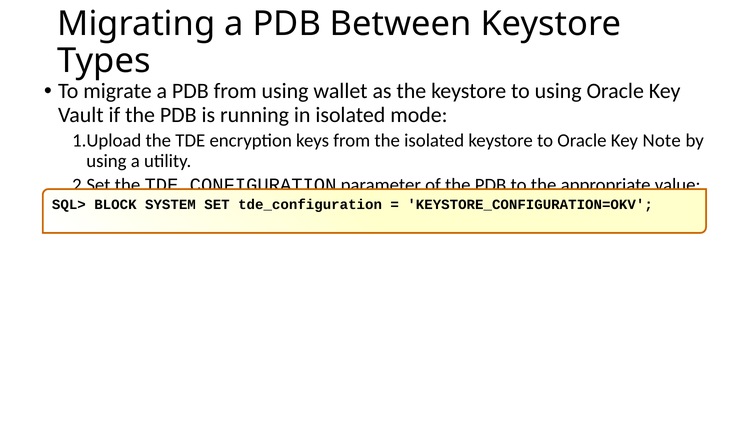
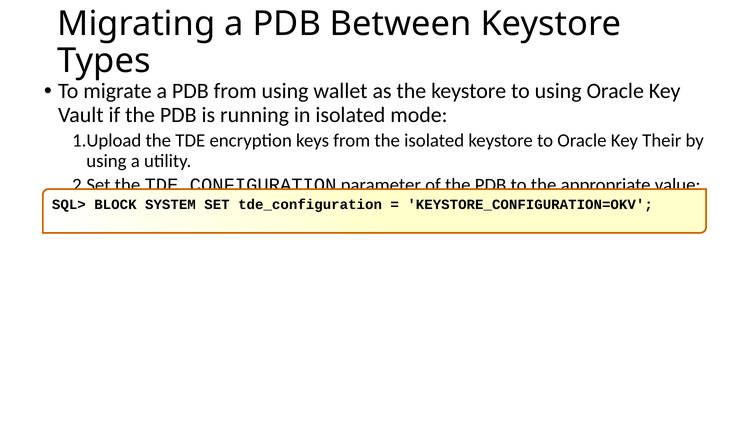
Note: Note -> Their (662, 141)
